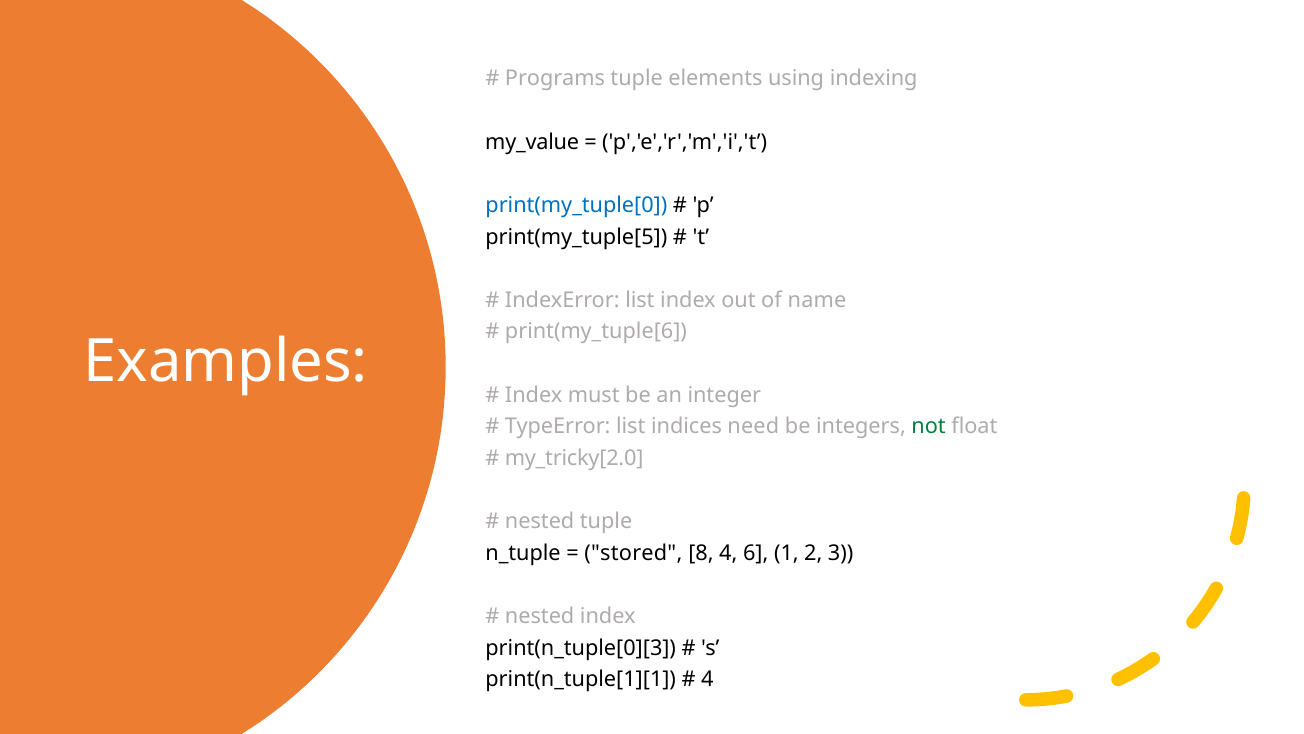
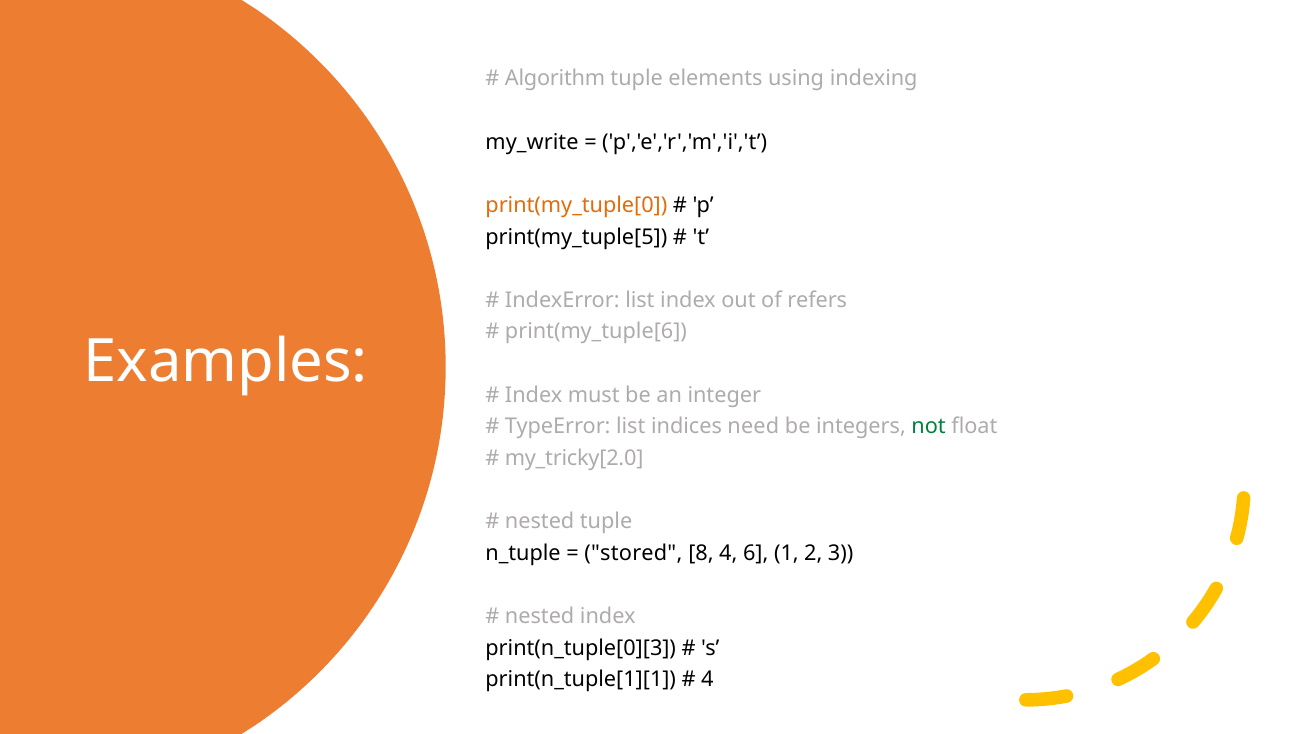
Programs: Programs -> Algorithm (555, 79)
my_value: my_value -> my_write (532, 142)
print(my_tuple[0 colour: blue -> orange (576, 205)
name: name -> refers (817, 300)
